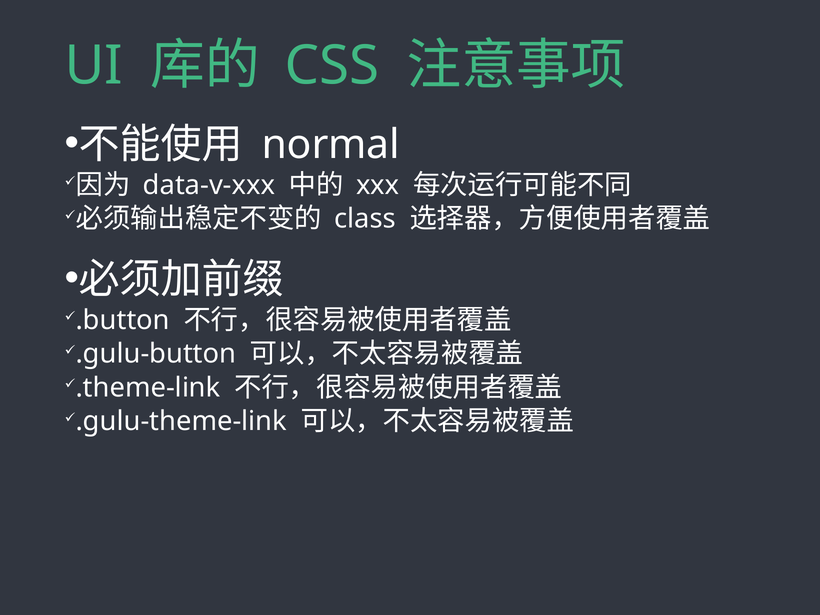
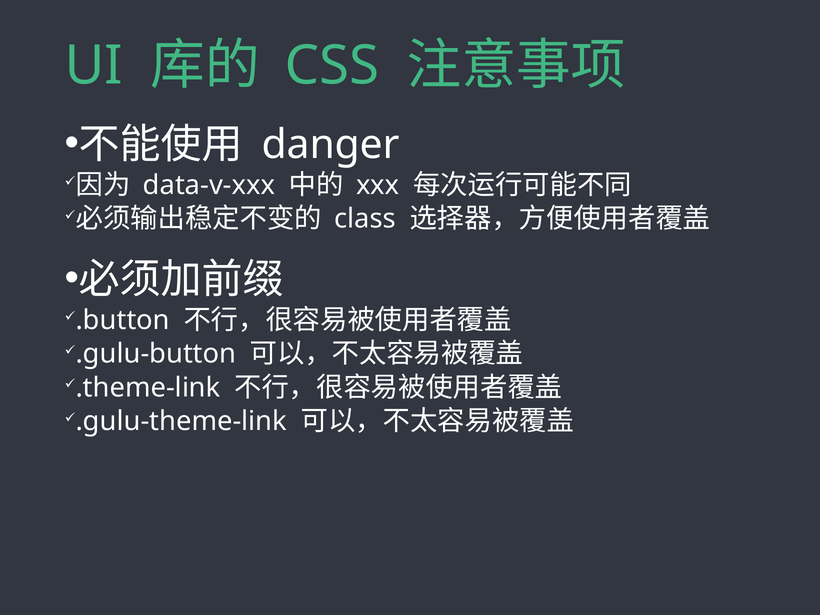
normal: normal -> danger (331, 145)
